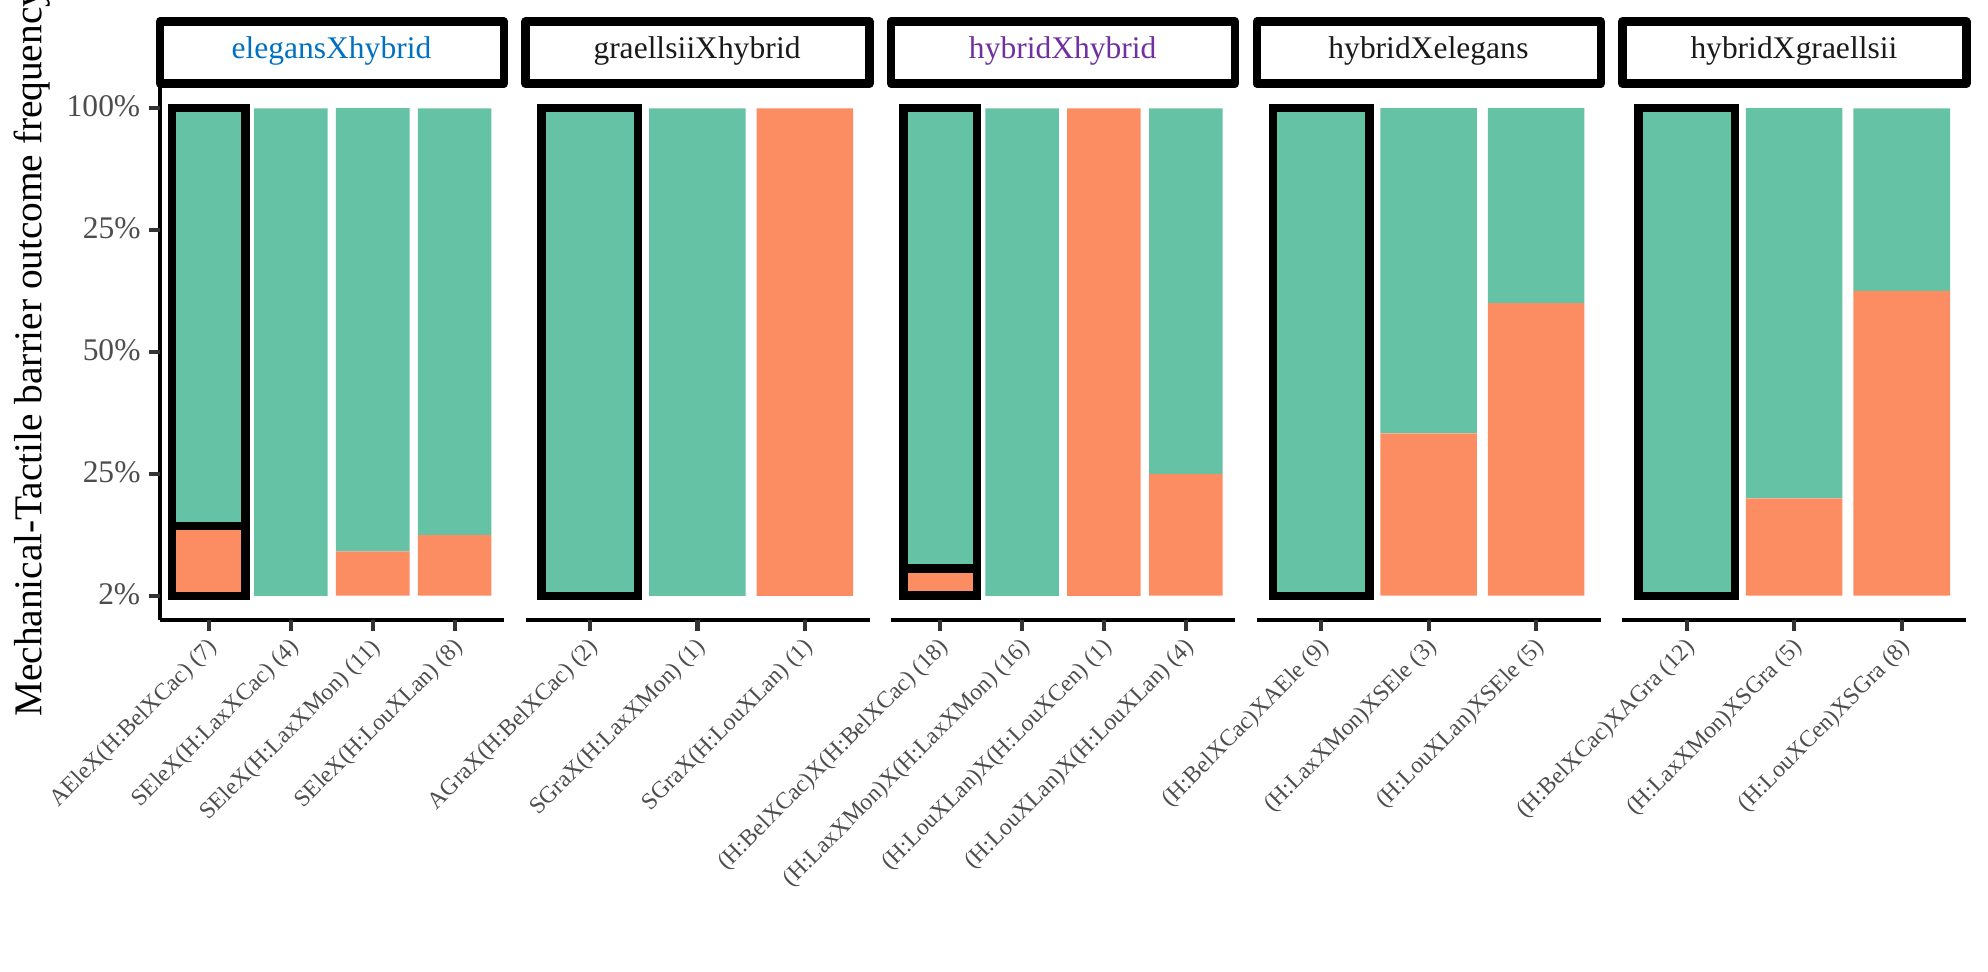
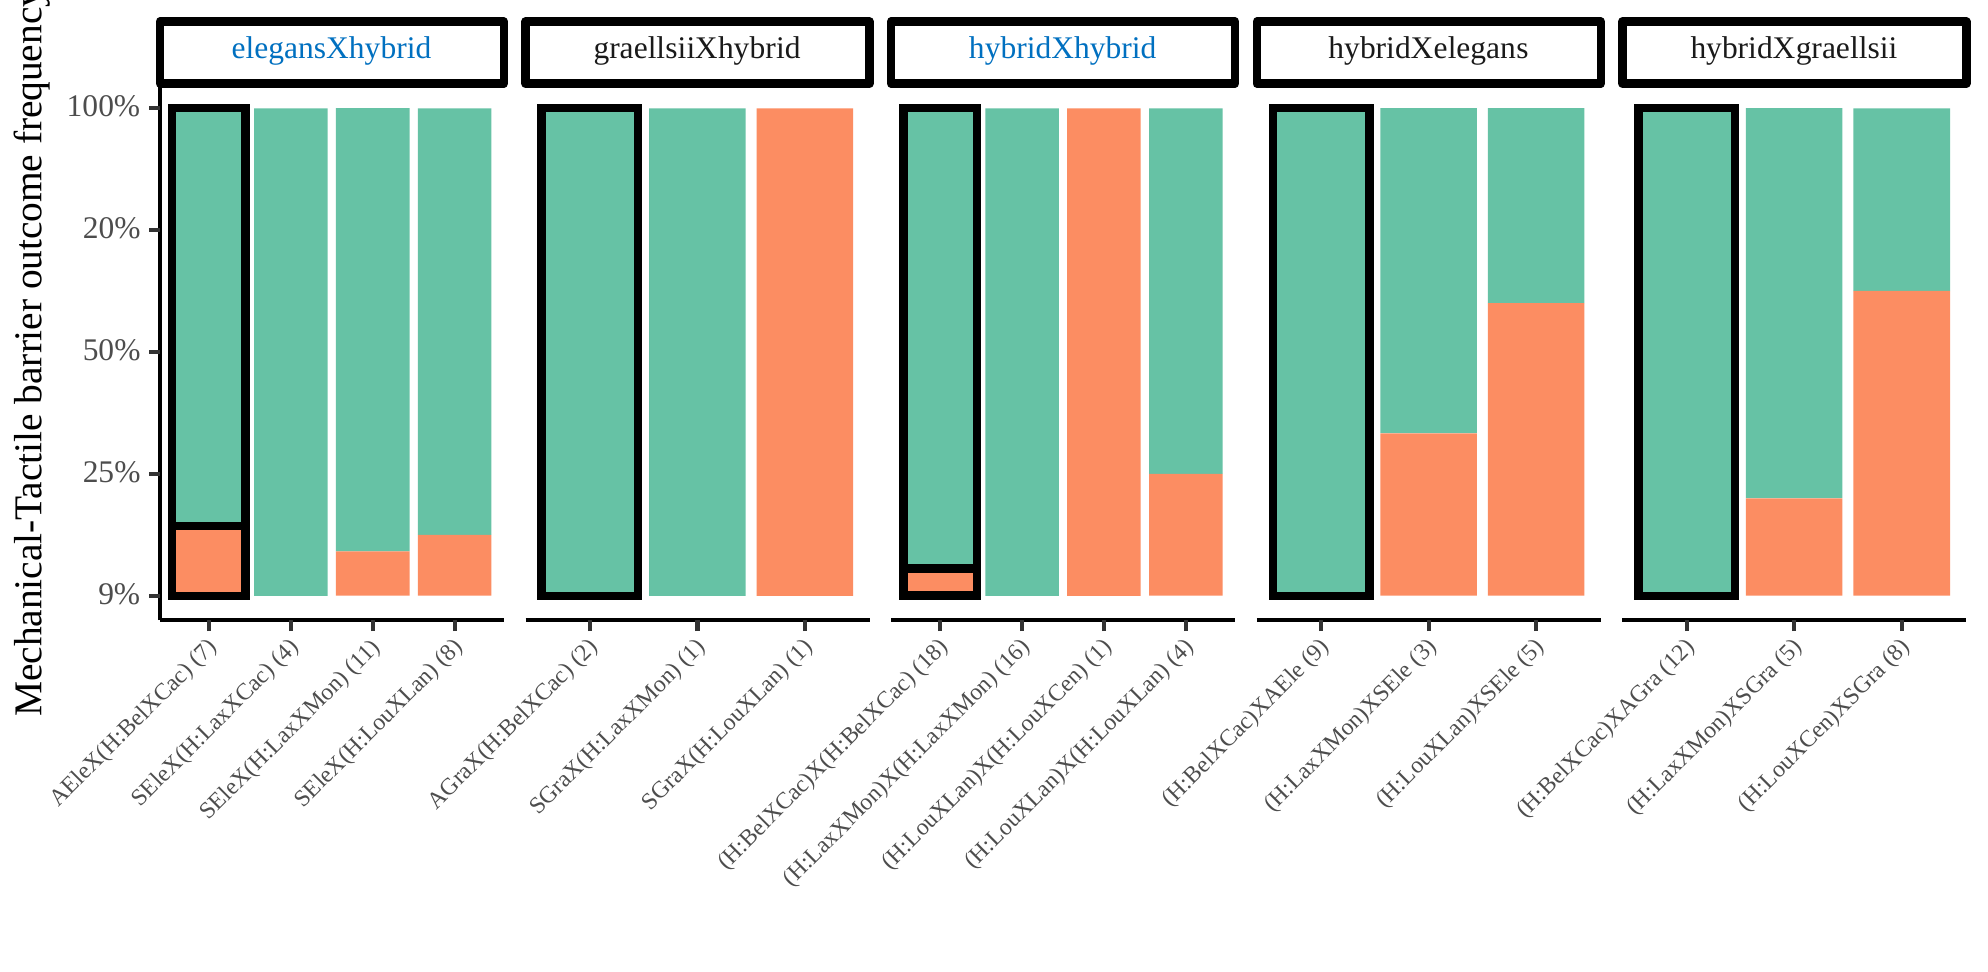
hybridXhybrid colour: purple -> blue (1063, 48)
25%: 25% -> 20% (112, 228)
2%: 2% -> 9% (119, 594)
